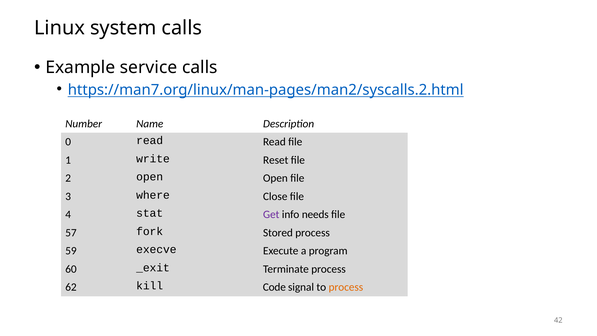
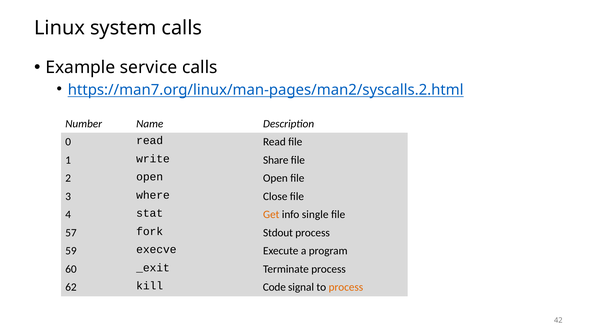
Reset: Reset -> Share (276, 160)
Get colour: purple -> orange (271, 214)
needs: needs -> single (315, 214)
Stored: Stored -> Stdout (278, 233)
